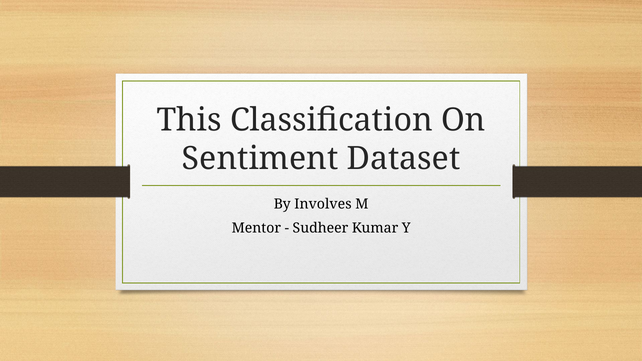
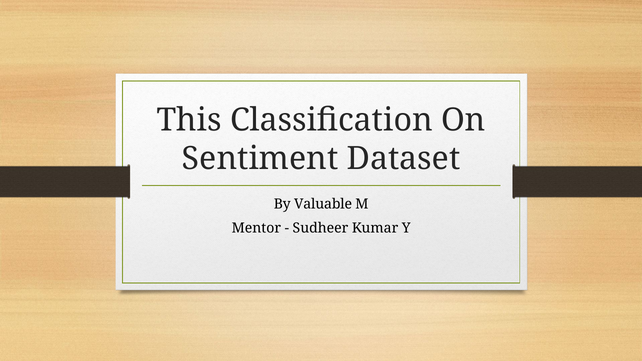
Involves: Involves -> Valuable (323, 204)
